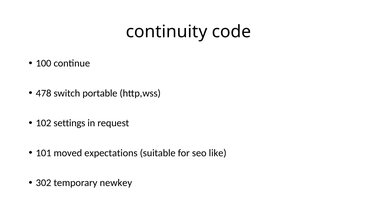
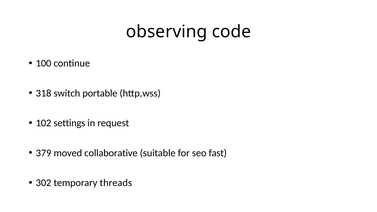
continuity: continuity -> observing (167, 32)
478: 478 -> 318 (44, 93)
101: 101 -> 379 (44, 153)
expectations: expectations -> collaborative (111, 153)
like: like -> fast (218, 153)
newkey: newkey -> threads (116, 183)
